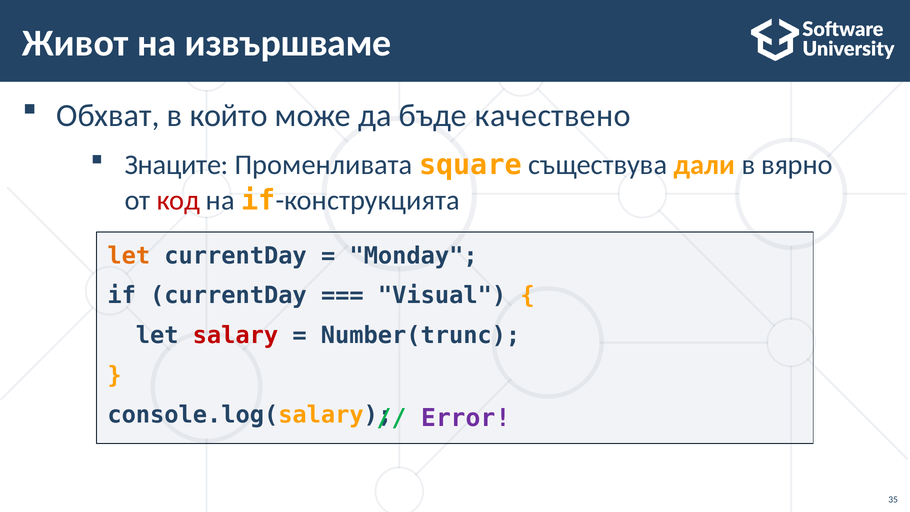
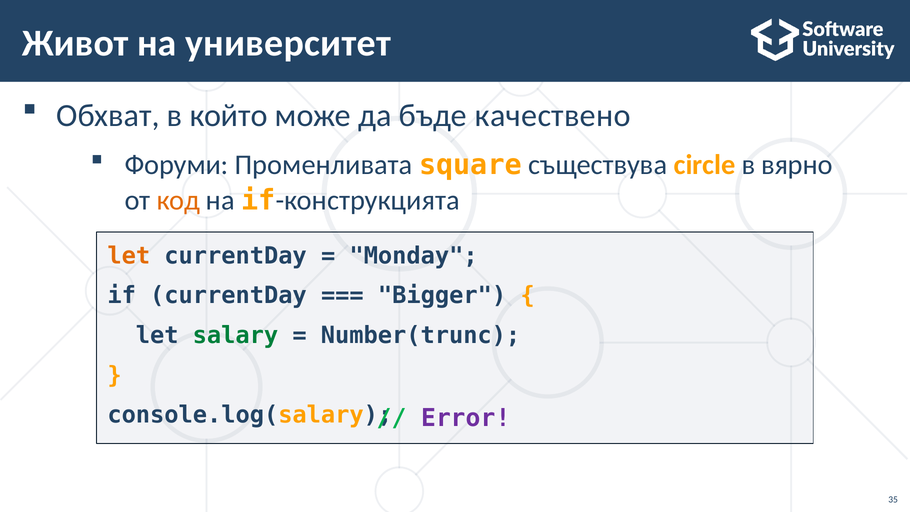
извършваме: извършваме -> университет (288, 43)
Знаците: Знаците -> Форуми (177, 165)
дали: дали -> circle (705, 165)
код colour: red -> orange (178, 200)
Visual: Visual -> Bigger (442, 296)
salary colour: red -> green (235, 335)
